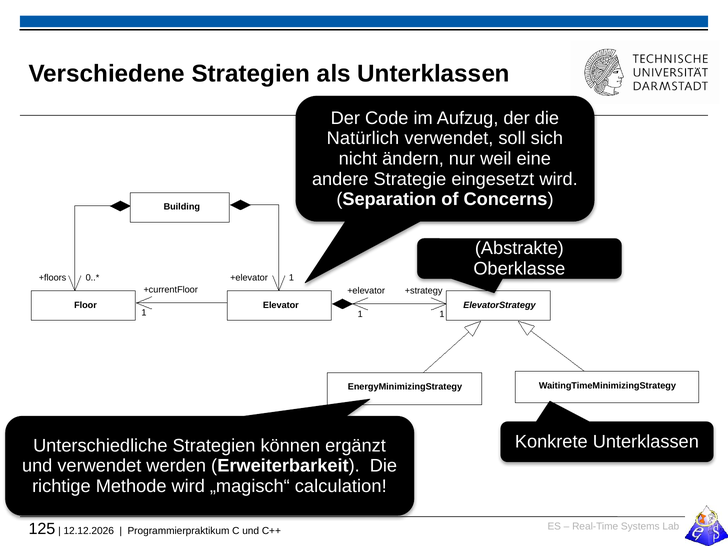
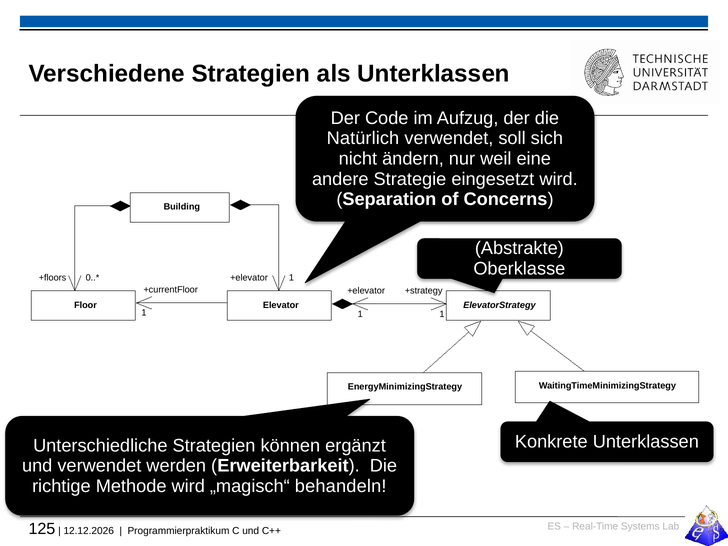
calculation: calculation -> behandeln (341, 486)
